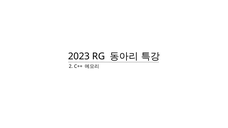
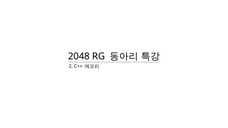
2023: 2023 -> 2048 (79, 56)
